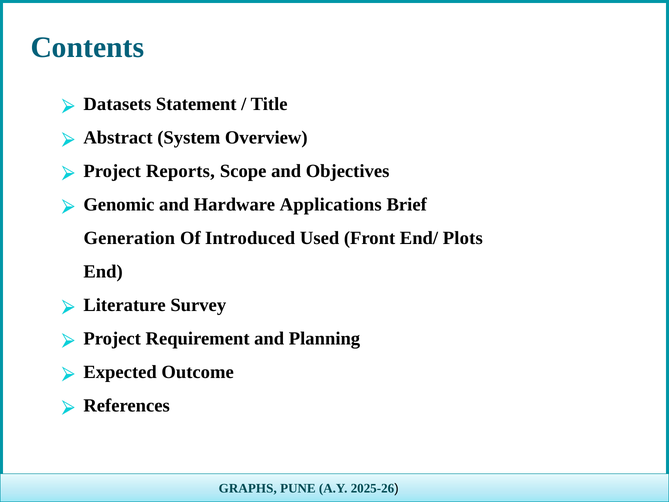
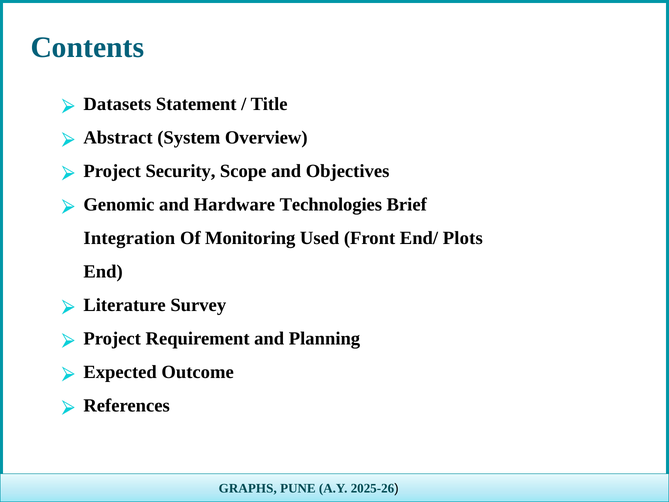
Reports: Reports -> Security (180, 171)
Applications: Applications -> Technologies (331, 205)
Generation: Generation -> Integration (129, 238)
Introduced: Introduced -> Monitoring (250, 238)
